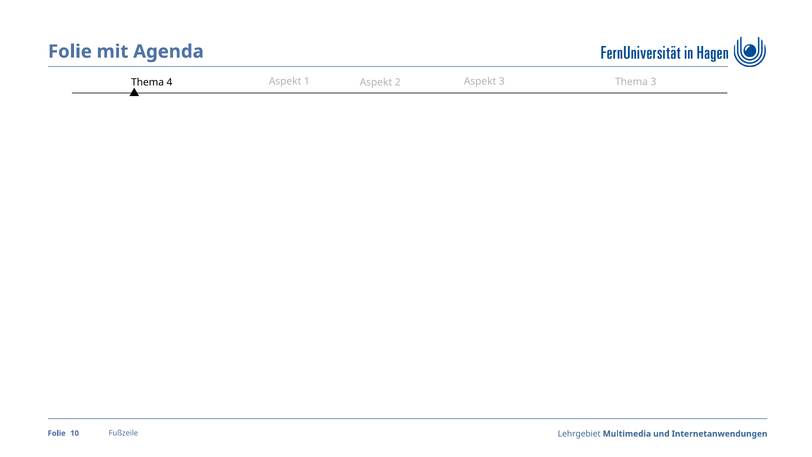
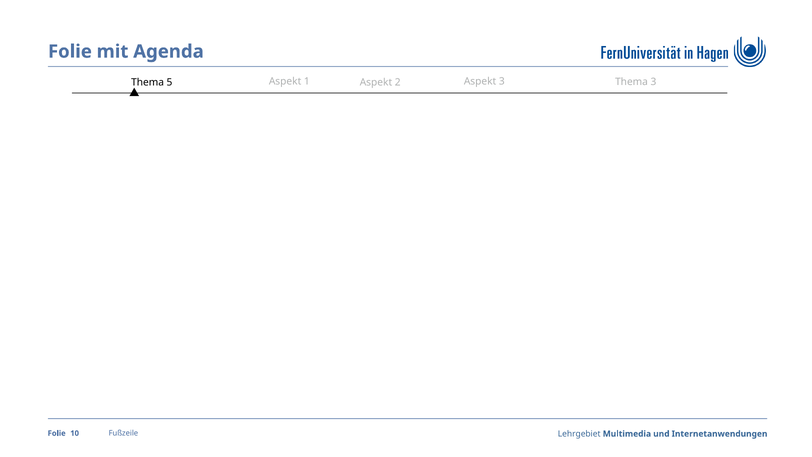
4: 4 -> 5 (170, 82)
